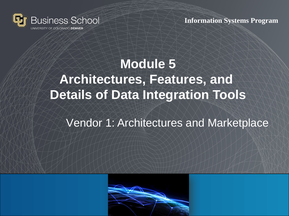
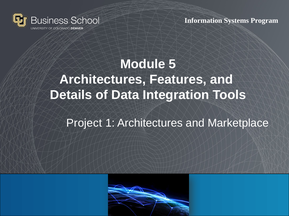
Vendor: Vendor -> Project (84, 123)
